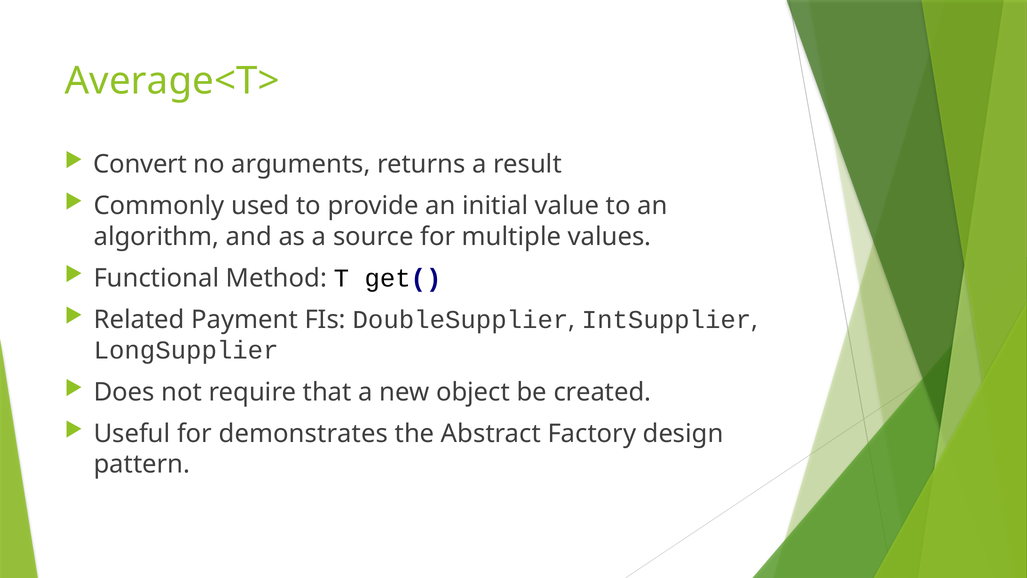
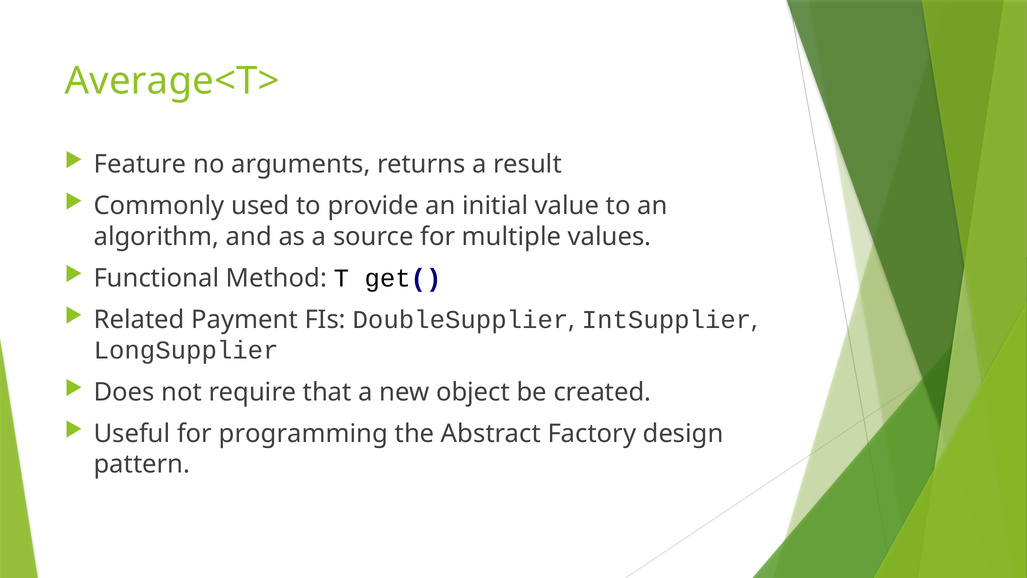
Convert: Convert -> Feature (140, 164)
demonstrates: demonstrates -> programming (303, 433)
